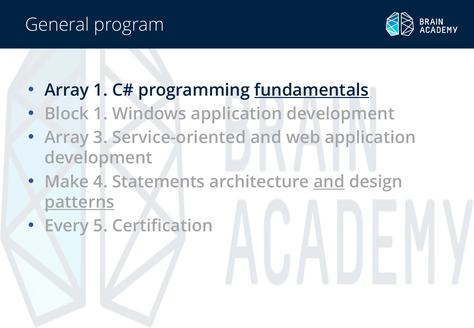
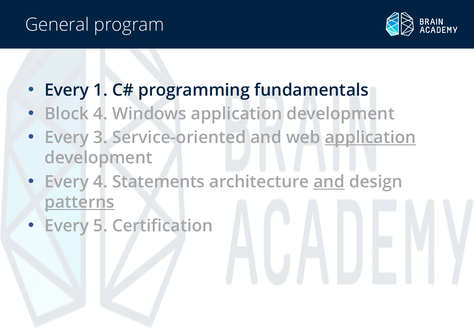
Array: Array -> Every (67, 90)
fundamentals underline: present -> none (312, 90)
Block 1: 1 -> 4 (100, 114)
Array: Array -> Every (67, 138)
application underline: none -> present (370, 138)
Make: Make -> Every (67, 182)
